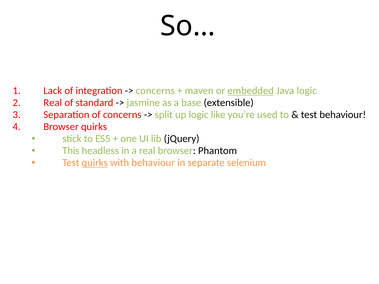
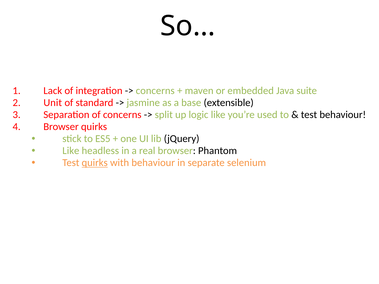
embedded underline: present -> none (251, 91)
Java logic: logic -> suite (307, 91)
Real: Real -> Unit (53, 103)
This: This -> Like (71, 151)
